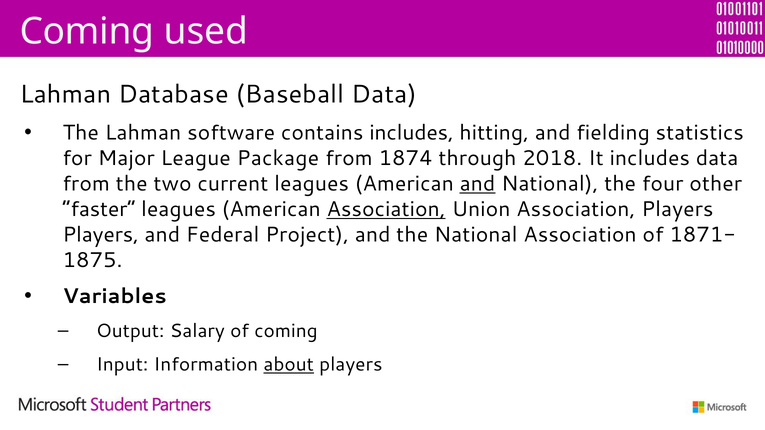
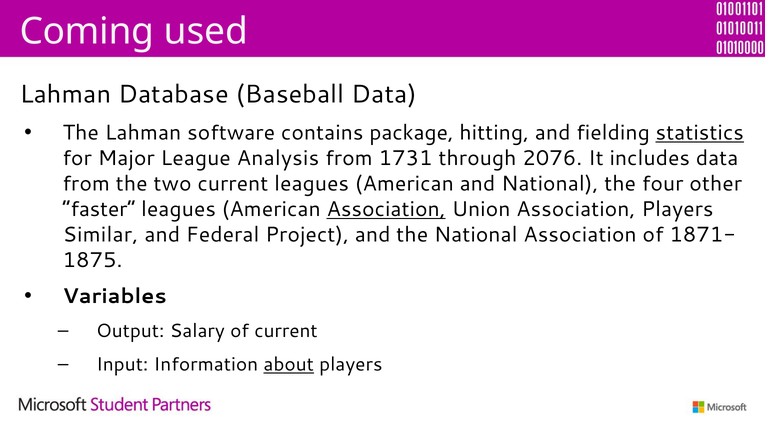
contains includes: includes -> package (412, 133)
statistics underline: none -> present (700, 133)
Package: Package -> Analysis (278, 158)
1874: 1874 -> 1731 (406, 158)
2018: 2018 -> 2076 (552, 158)
and underline: present -> none (477, 184)
Players: Players -> Similar (101, 235)
of coming: coming -> current (286, 331)
